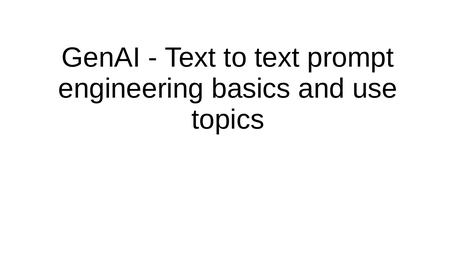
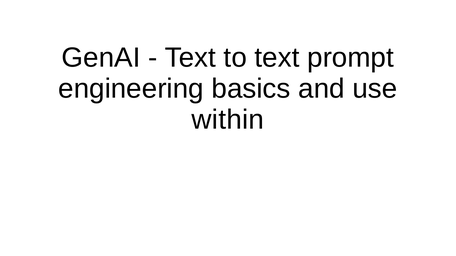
topics: topics -> within (228, 120)
